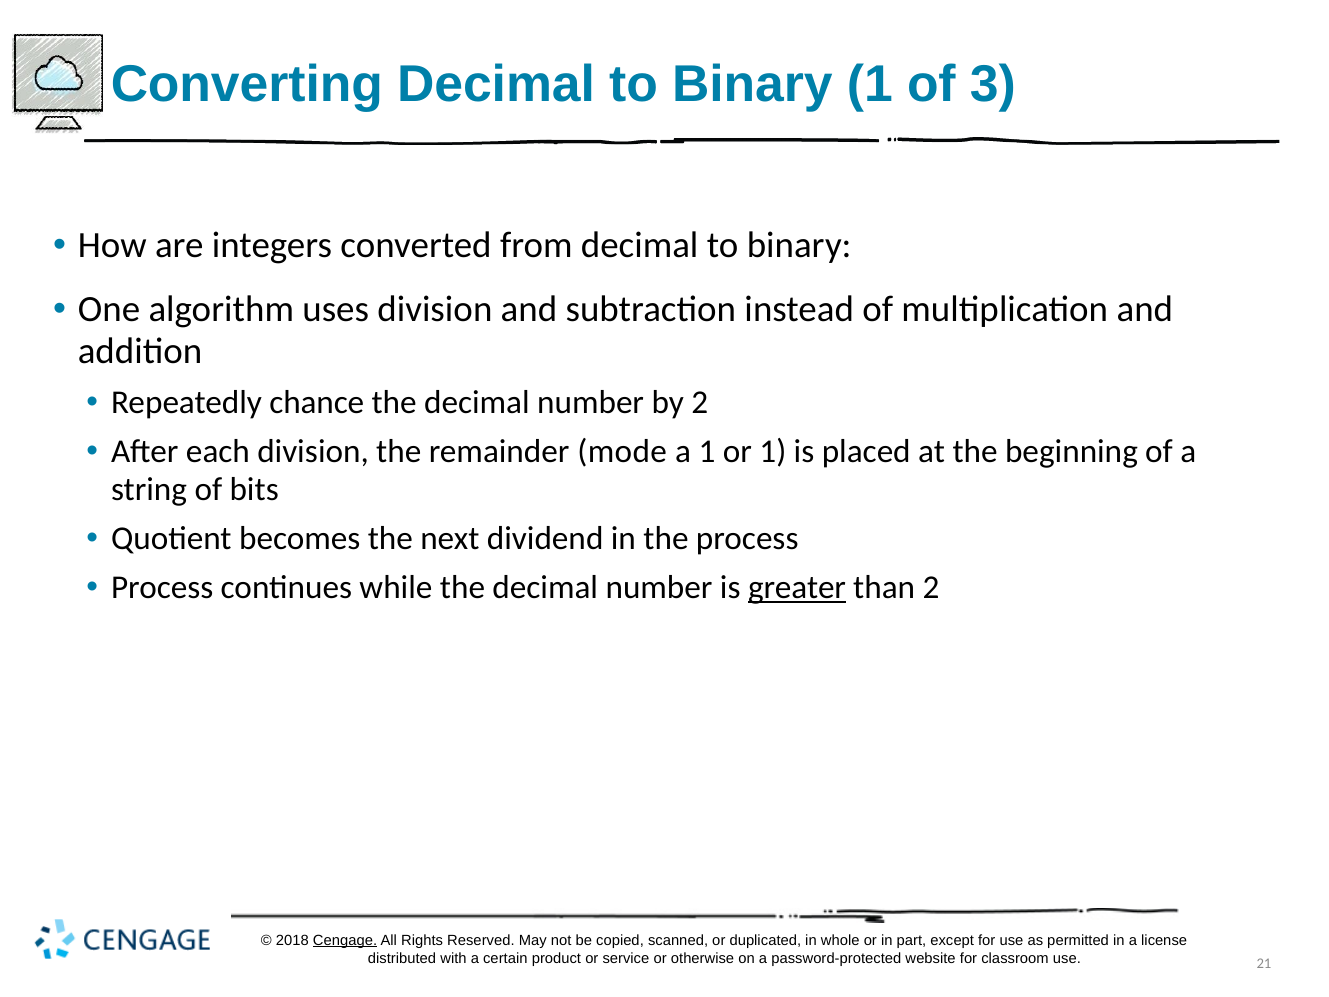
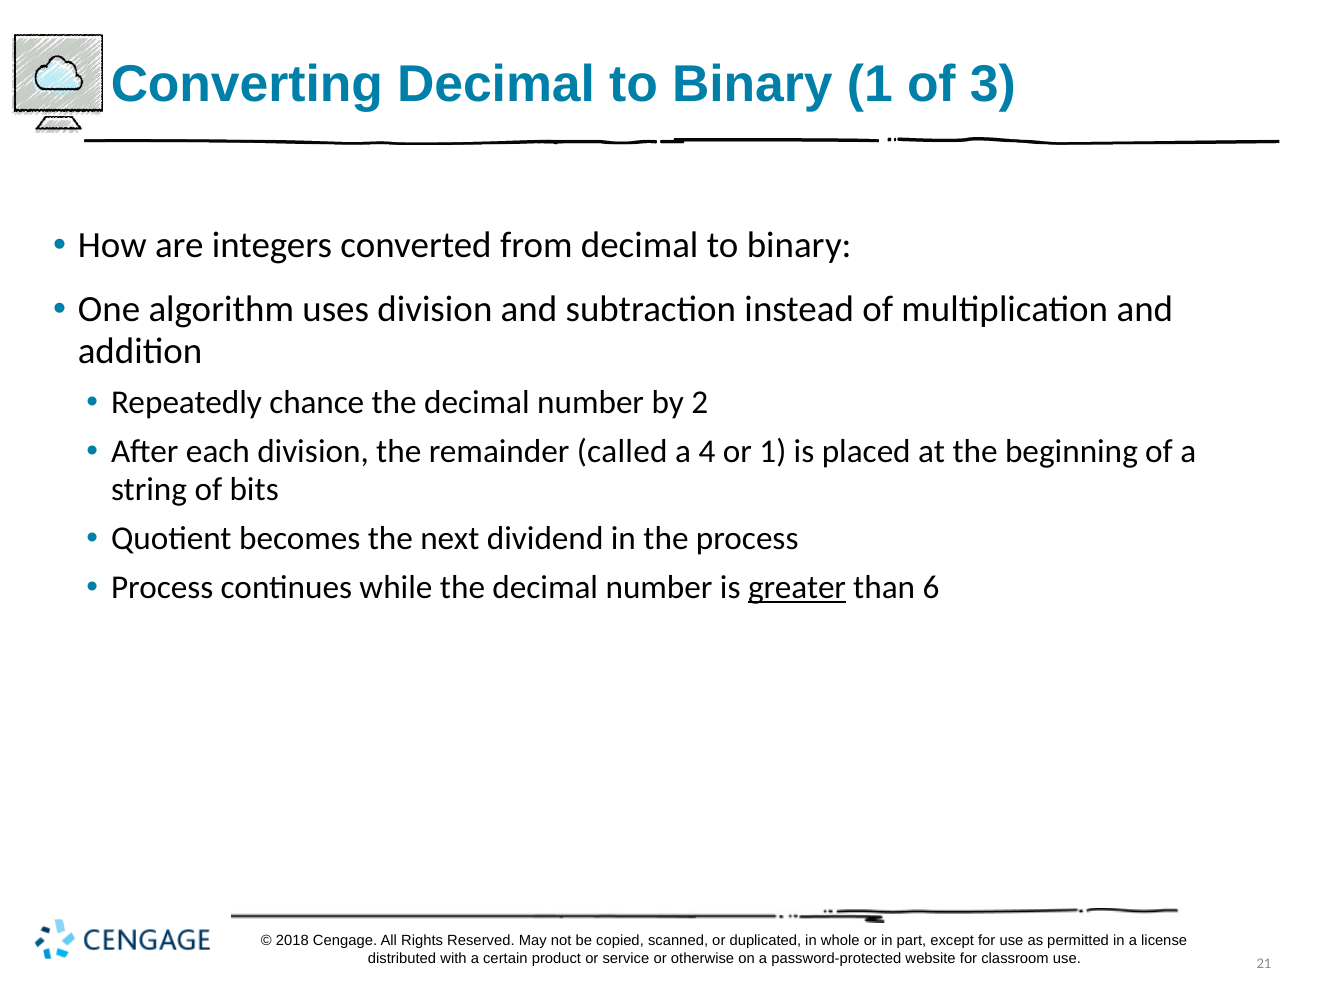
mode: mode -> called (622, 452)
a 1: 1 -> 4 (707, 452)
than 2: 2 -> 6 (931, 587)
Cengage underline: present -> none (345, 940)
